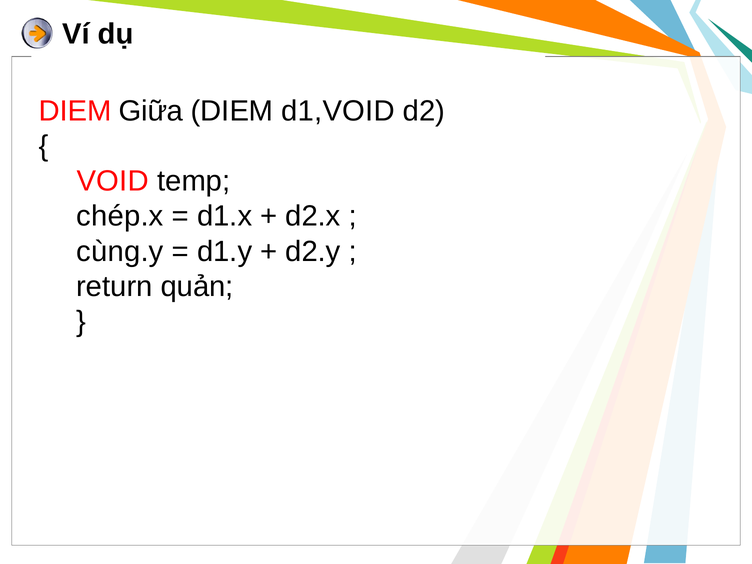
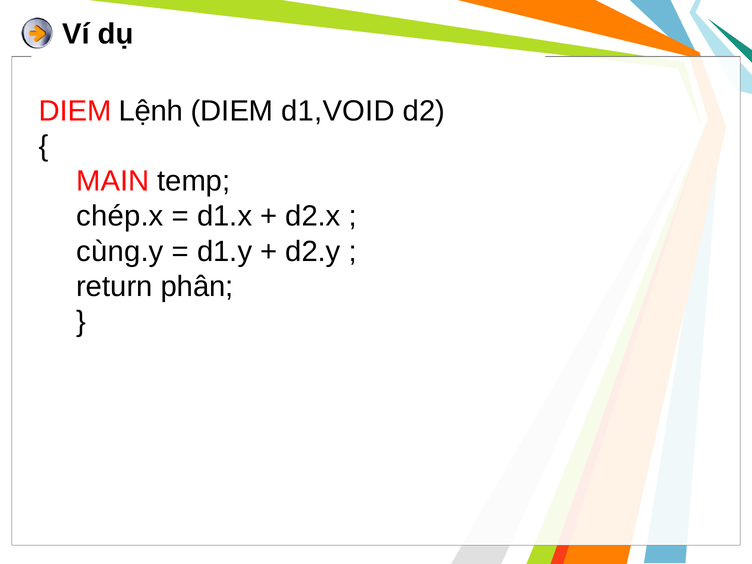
Giữa: Giữa -> Lệnh (151, 111)
VOID: VOID -> MAIN (113, 181)
quản: quản -> phân (197, 287)
